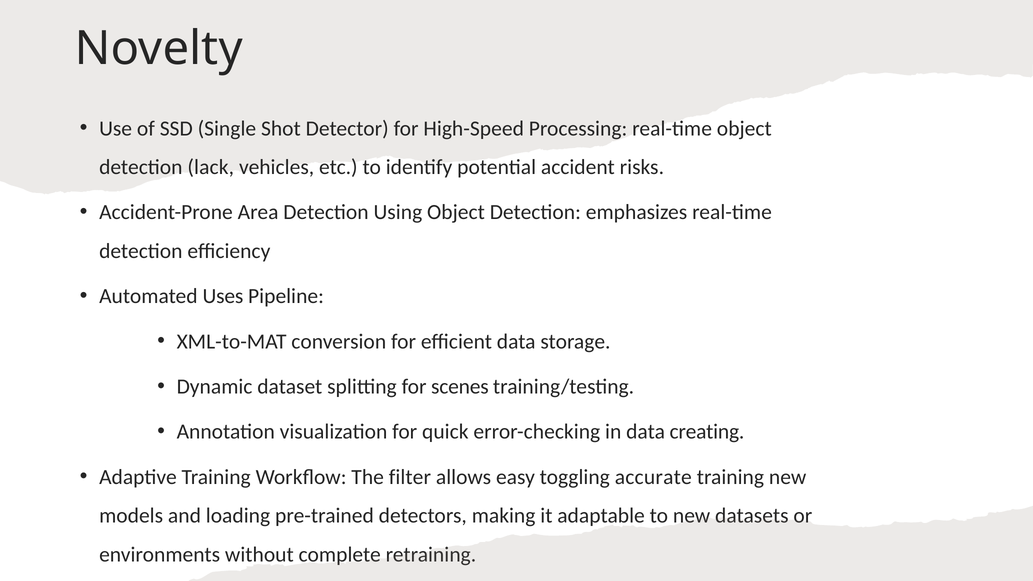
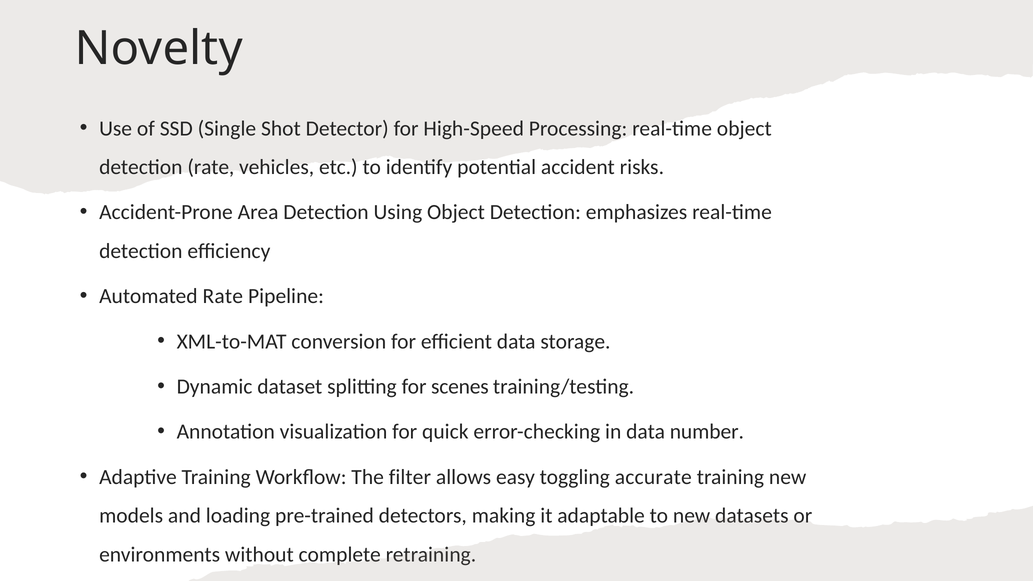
detection lack: lack -> rate (211, 167)
Automated Uses: Uses -> Rate (223, 296)
creating: creating -> number (707, 432)
